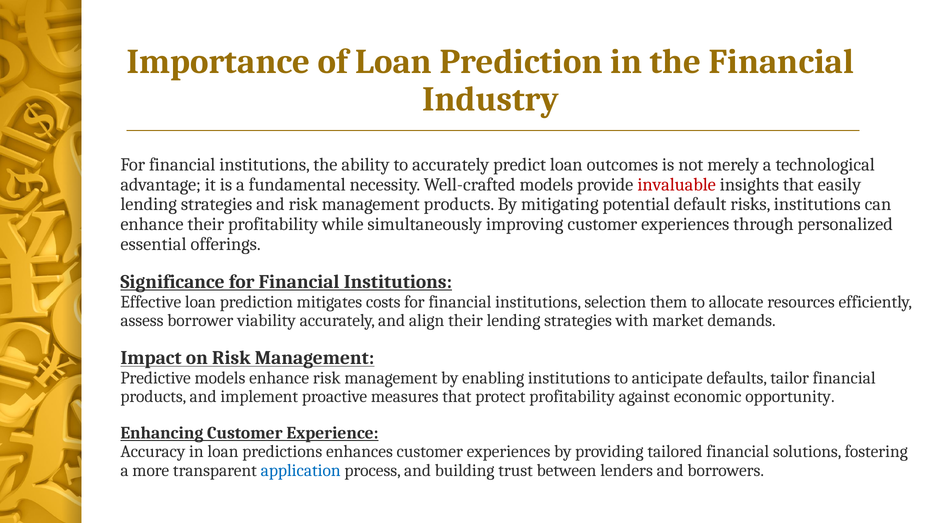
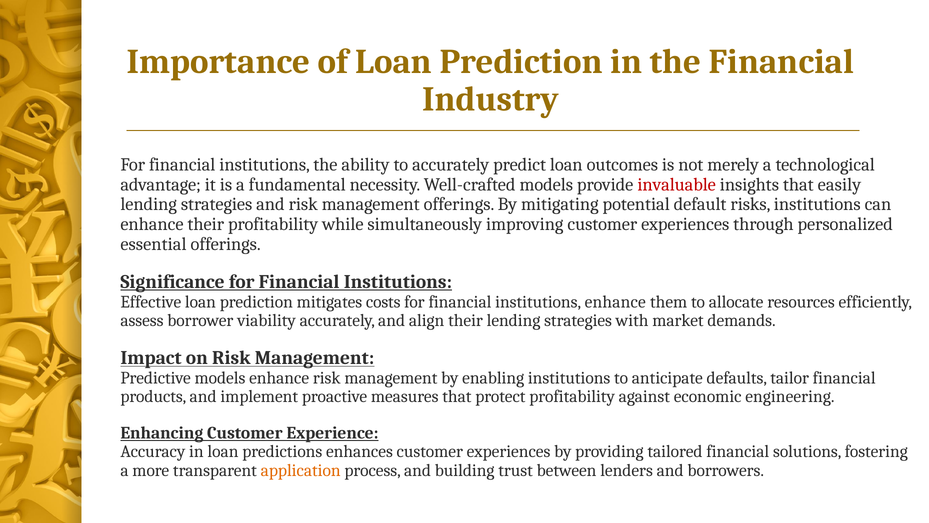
management products: products -> offerings (459, 204)
institutions selection: selection -> enhance (615, 302)
opportunity: opportunity -> engineering (790, 396)
application colour: blue -> orange (301, 470)
